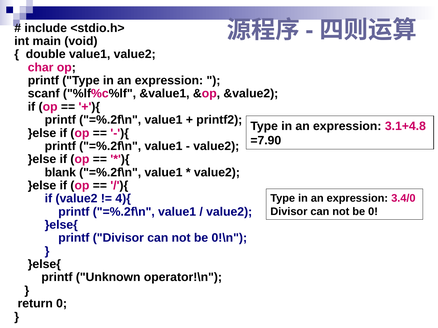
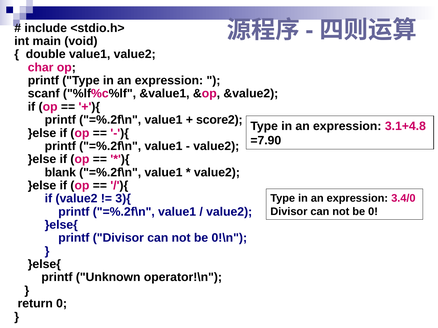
printf2: printf2 -> score2 (219, 120)
4){: 4){ -> 3){ (123, 199)
